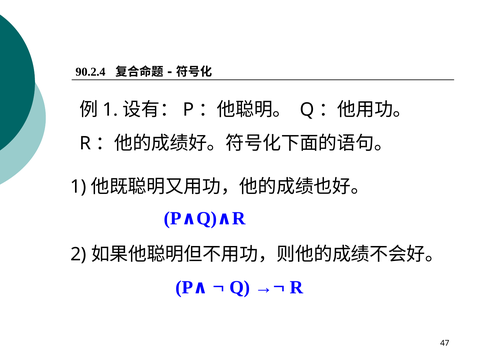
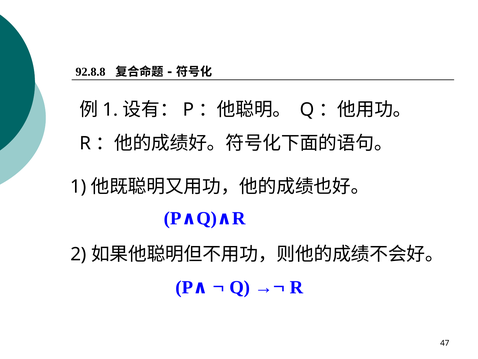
90.2.4: 90.2.4 -> 92.8.8 (91, 72)
